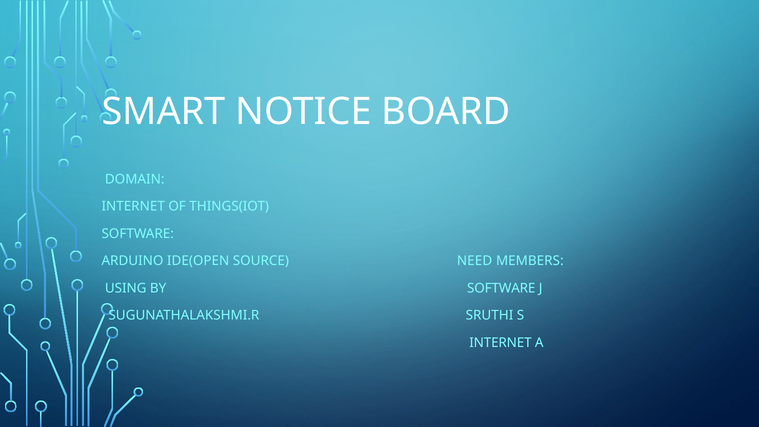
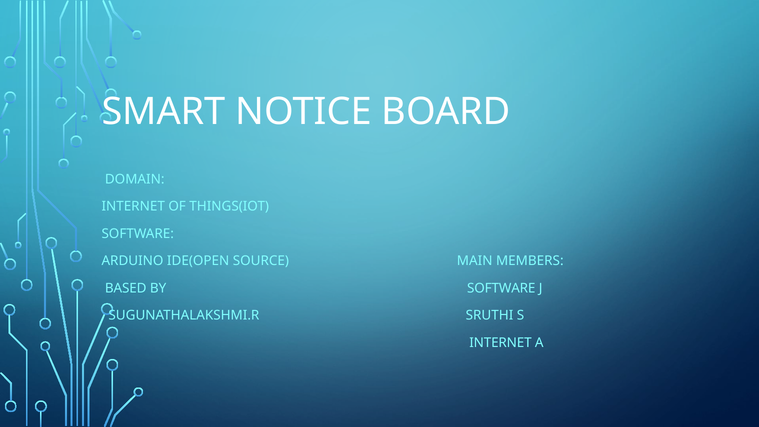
NEED: NEED -> MAIN (475, 261)
USING: USING -> BASED (126, 288)
